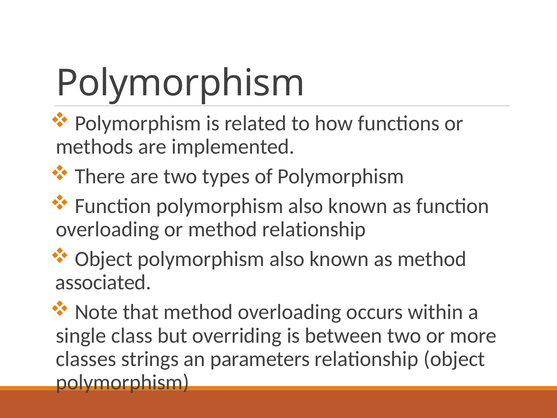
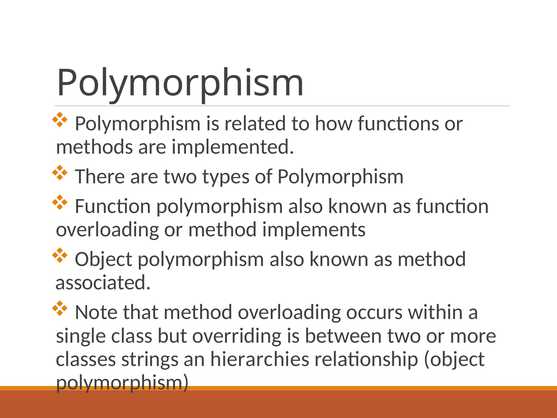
method relationship: relationship -> implements (314, 229)
parameters: parameters -> hierarchies (260, 359)
